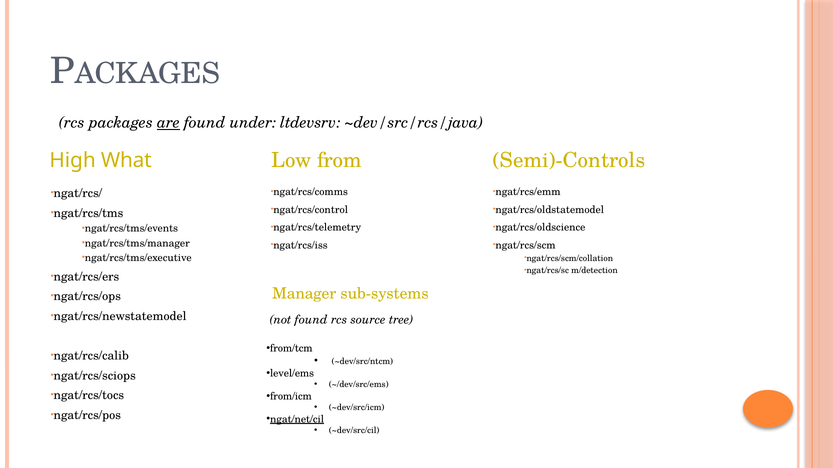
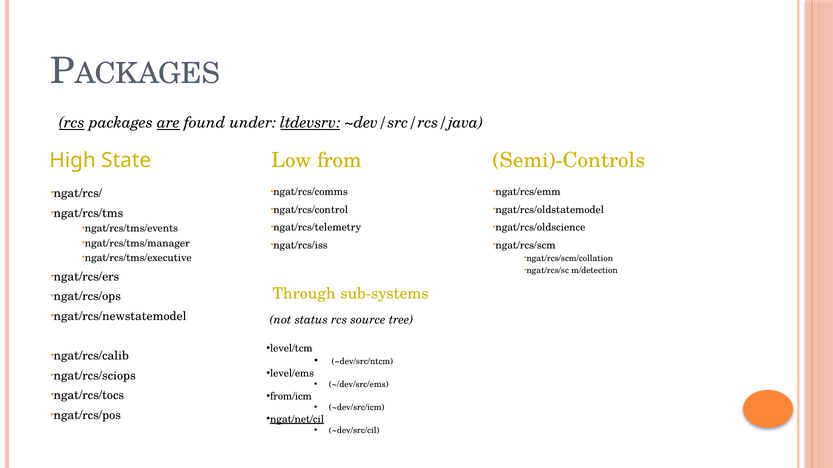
rcs underline: none -> present (72, 123)
ltdevsrv underline: none -> present (310, 123)
What: What -> State (126, 161)
Manager: Manager -> Through (304, 294)
not found: found -> status (311, 320)
from/tcm: from/tcm -> level/tcm (291, 349)
